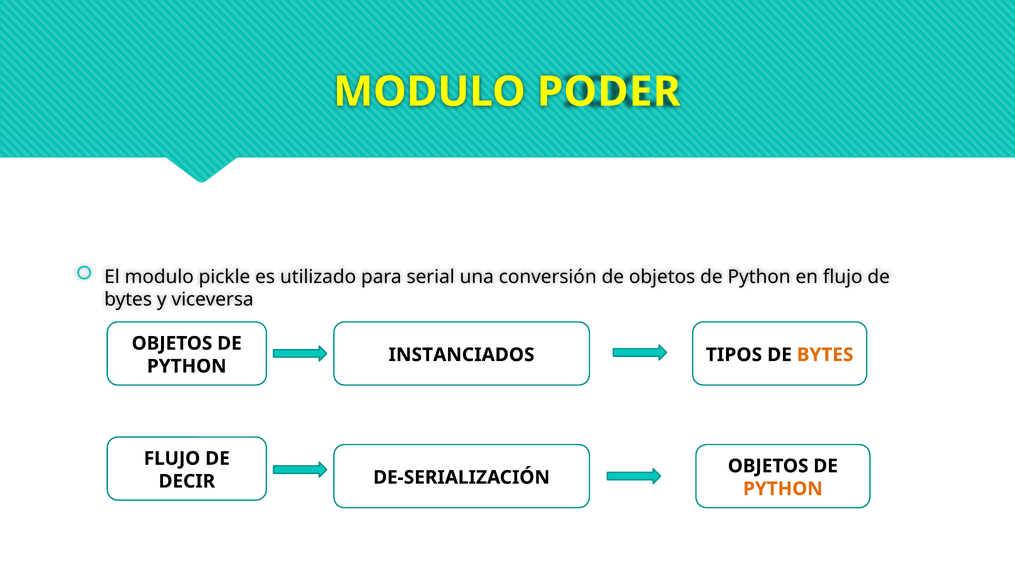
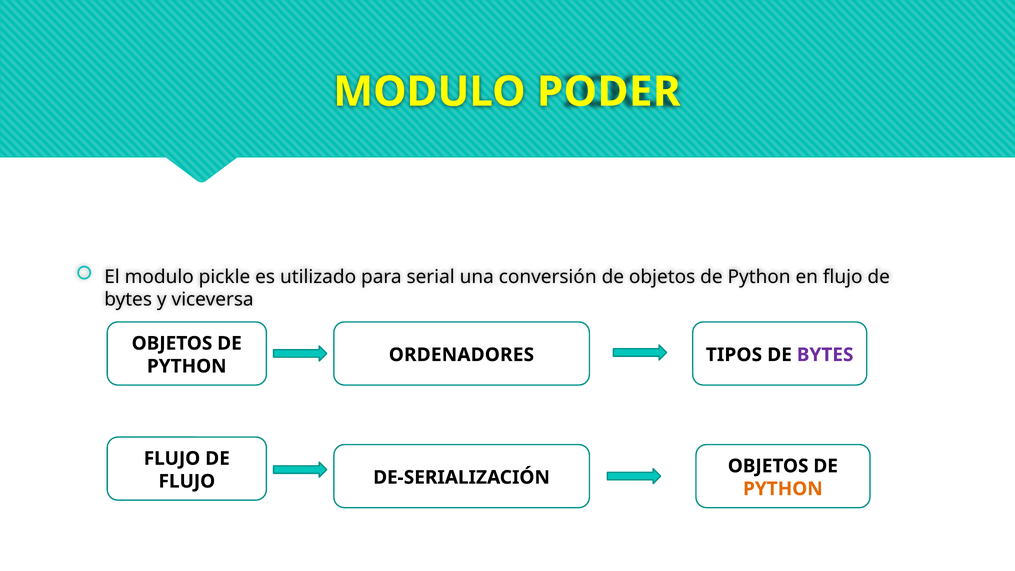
INSTANCIADOS: INSTANCIADOS -> ORDENADORES (461, 355)
BYTES colour: orange -> purple (825, 355)
DECIR: DECIR -> FLUJO (187, 481)
